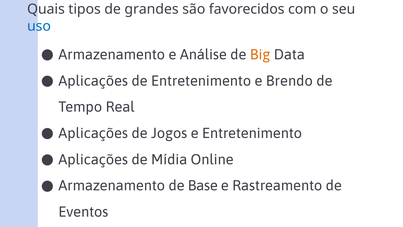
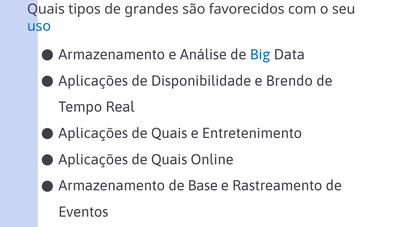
Big colour: orange -> blue (260, 55)
de Entretenimento: Entretenimento -> Disponibilidade (201, 81)
Jogos: Jogos -> Quais (169, 133)
Mídia: Mídia -> Quais (169, 159)
